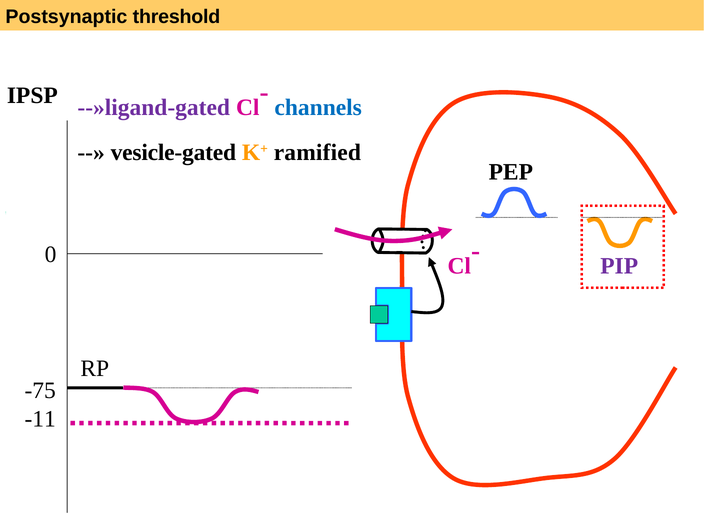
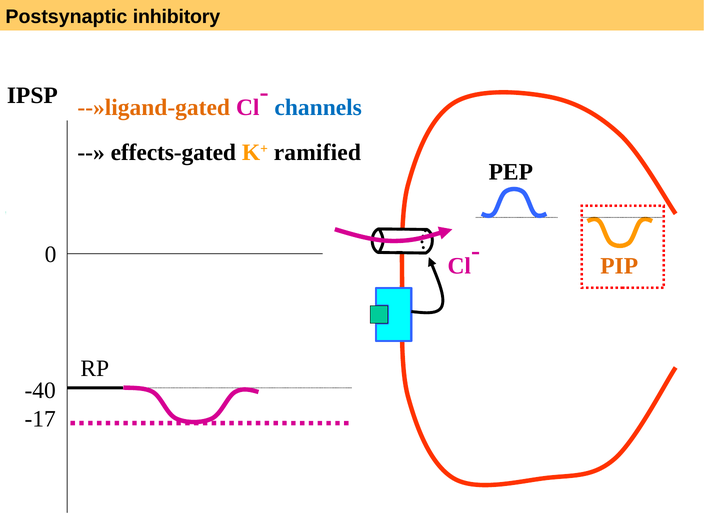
threshold: threshold -> inhibitory (176, 17)
--»ligand-gated colour: purple -> orange (154, 108)
vesicle-gated: vesicle-gated -> effects-gated (173, 152)
PIP colour: purple -> orange (619, 266)
-75: -75 -> -40 (40, 391)
-11: -11 -> -17 (40, 419)
